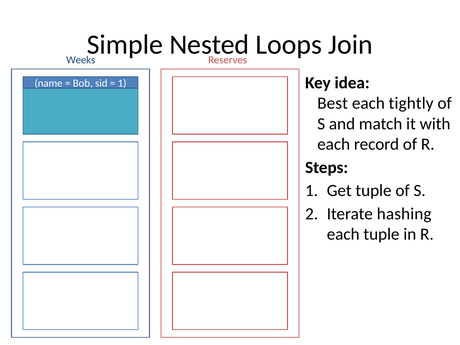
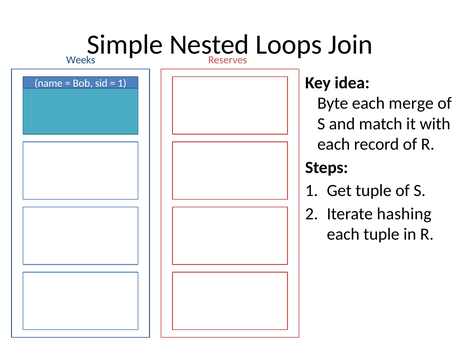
Best: Best -> Byte (333, 103)
tightly: tightly -> merge (411, 103)
